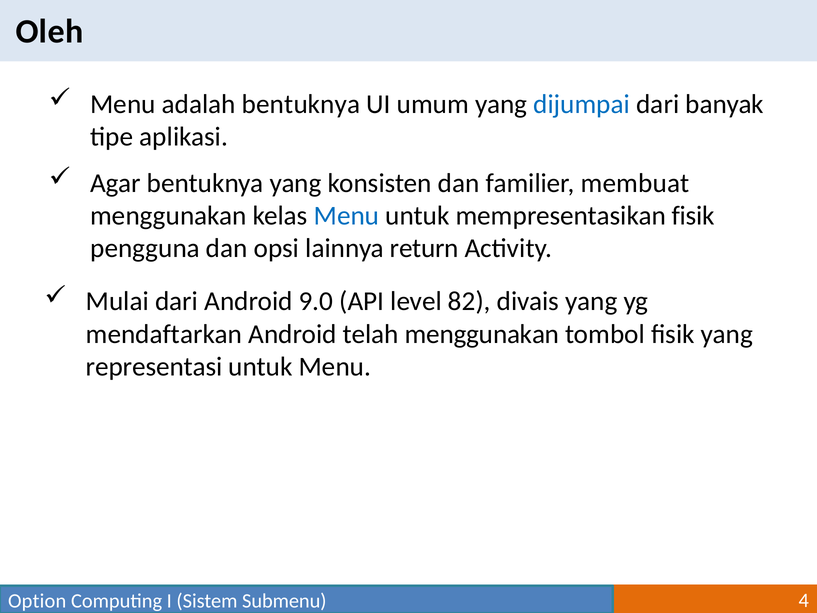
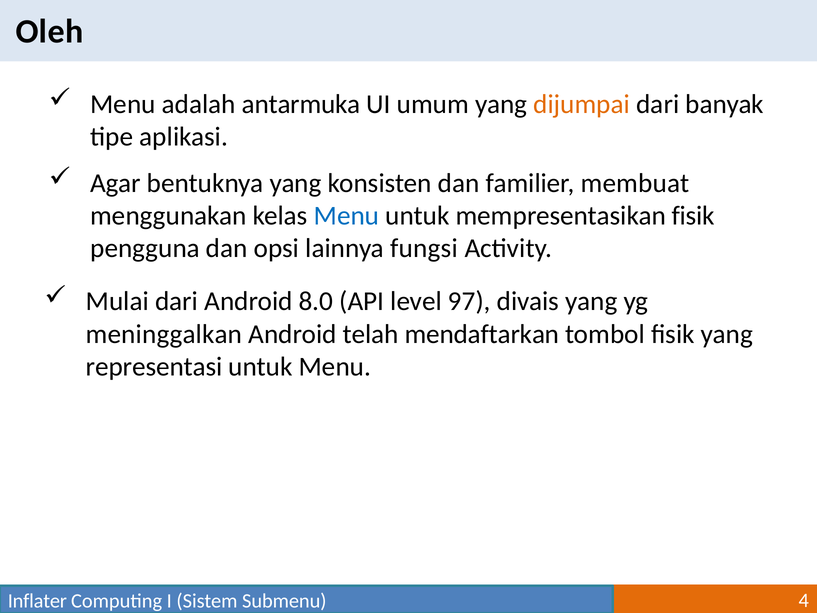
adalah bentuknya: bentuknya -> antarmuka (301, 104)
dijumpai colour: blue -> orange (582, 104)
return: return -> fungsi (424, 248)
9.0: 9.0 -> 8.0 (316, 301)
82: 82 -> 97 (469, 301)
mendaftarkan: mendaftarkan -> meninggalkan (164, 334)
telah menggunakan: menggunakan -> mendaftarkan (482, 334)
Option: Option -> Inflater (37, 601)
